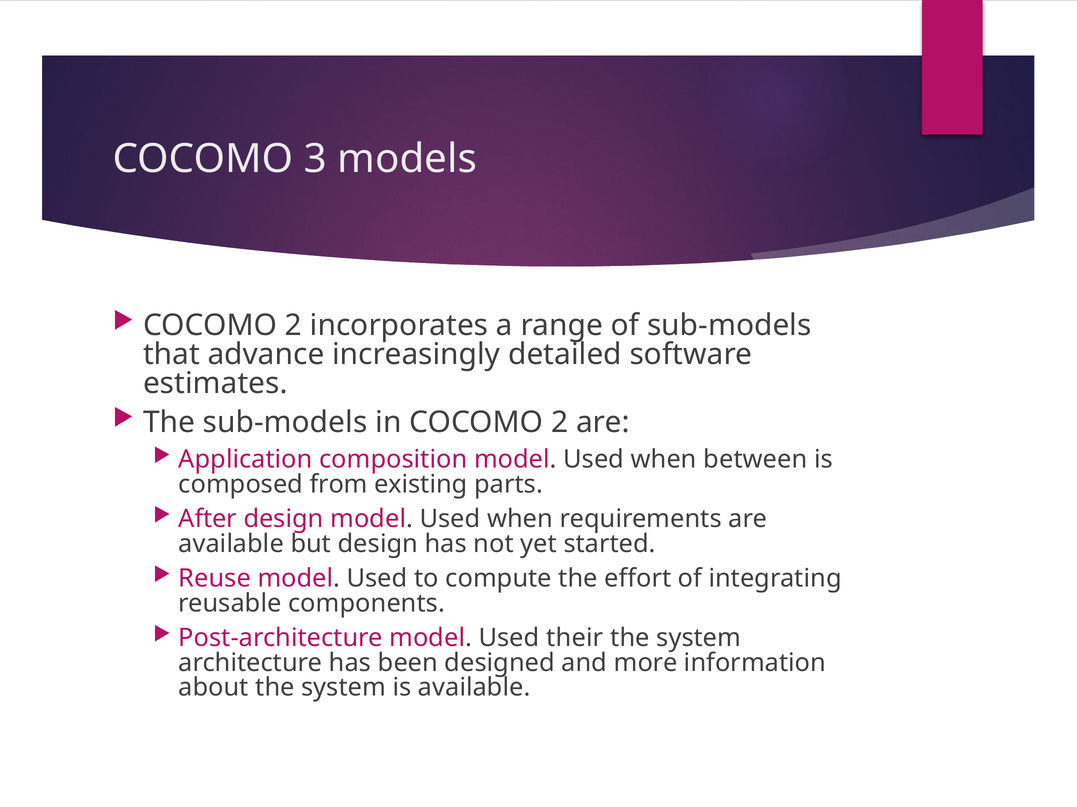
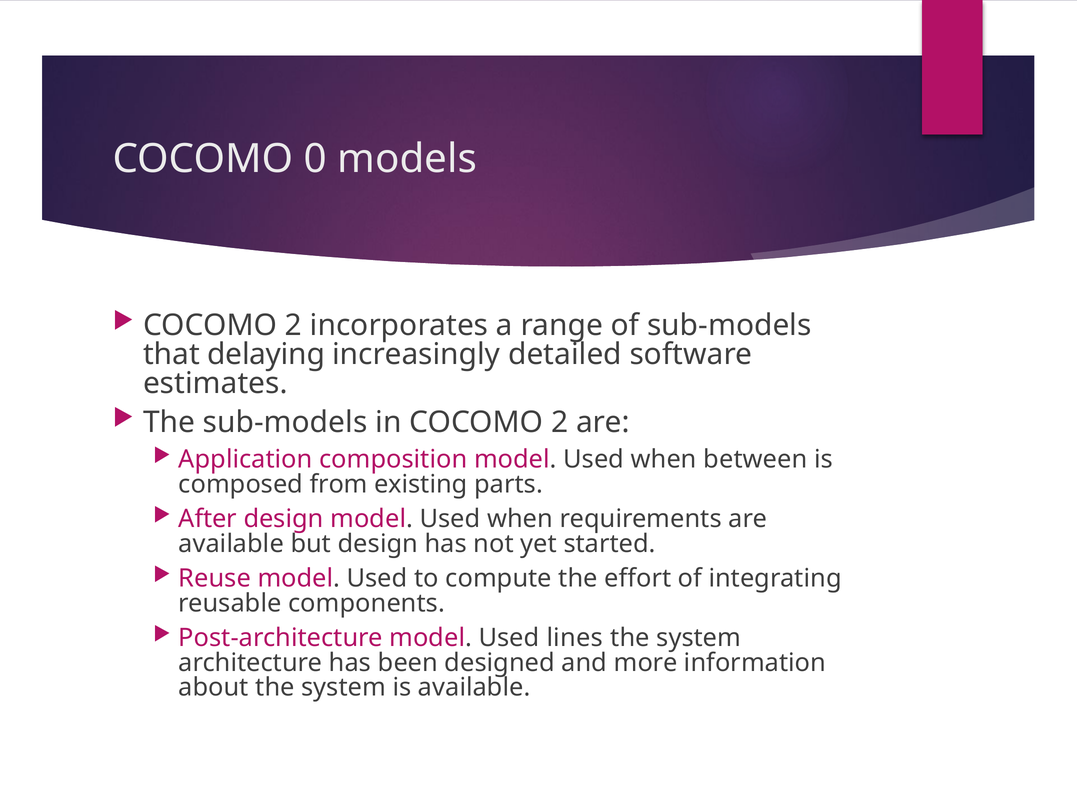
3: 3 -> 0 (315, 159)
advance: advance -> delaying (266, 355)
their: their -> lines (575, 639)
